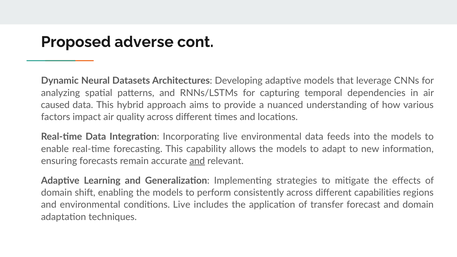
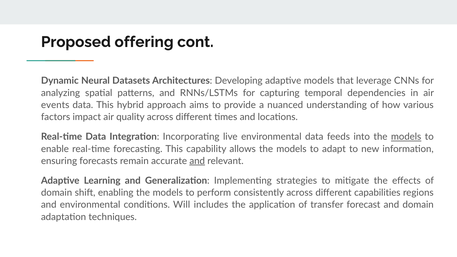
adverse: adverse -> offering (144, 42)
caused: caused -> events (55, 105)
models underline: none -> present (406, 137)
conditions Live: Live -> Will (182, 205)
